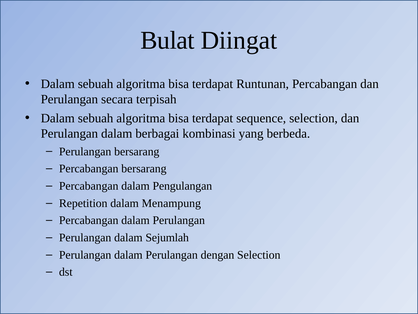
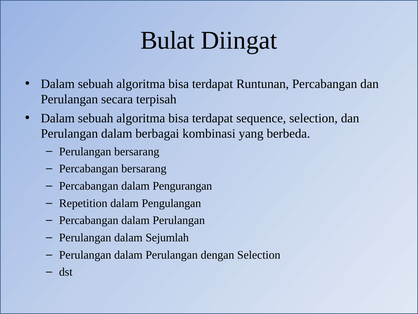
Pengulangan: Pengulangan -> Pengurangan (182, 186)
Menampung: Menampung -> Pengulangan (171, 203)
